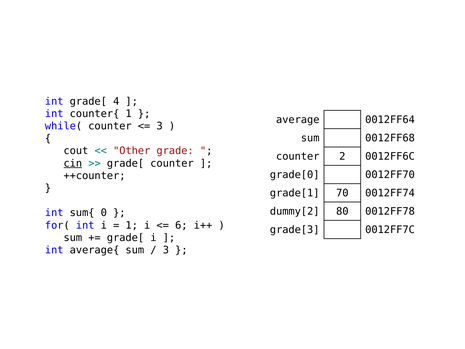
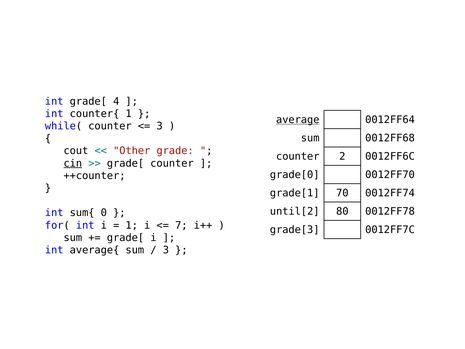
average underline: none -> present (298, 120)
dummy[2: dummy[2 -> until[2 (295, 211)
6: 6 -> 7 (181, 225)
